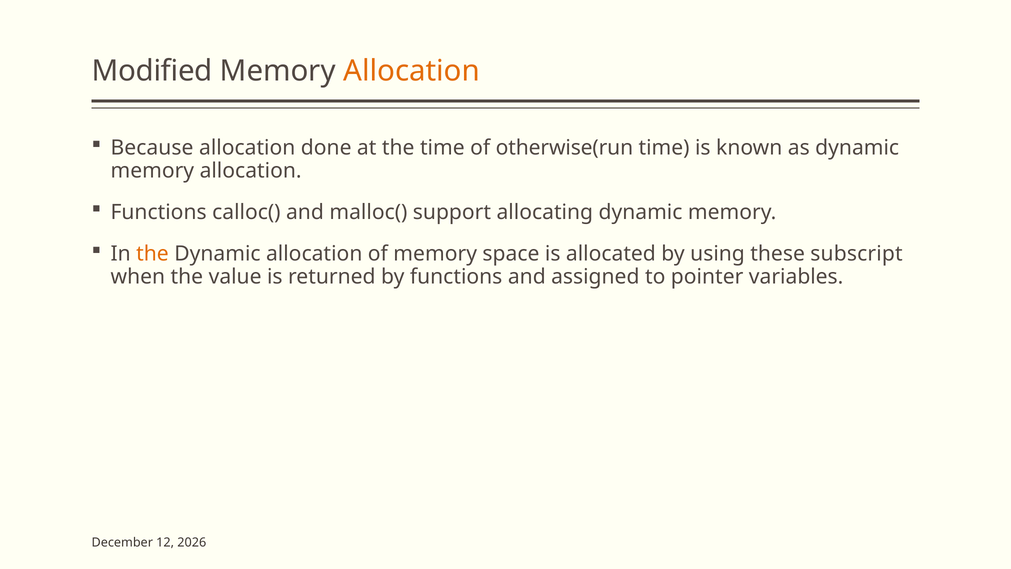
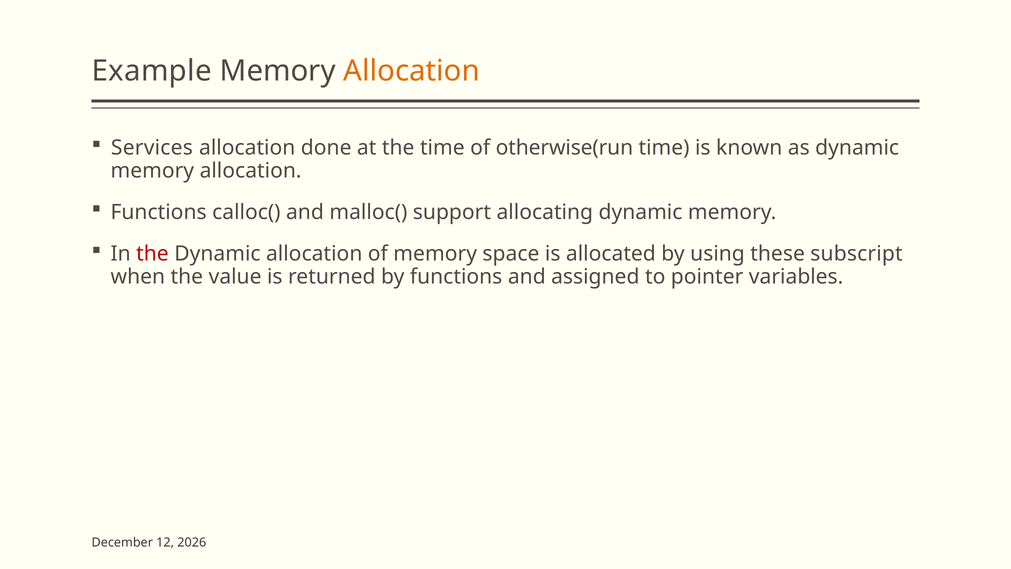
Modified: Modified -> Example (152, 71)
Because: Because -> Services (152, 148)
the colour: orange -> red (152, 254)
